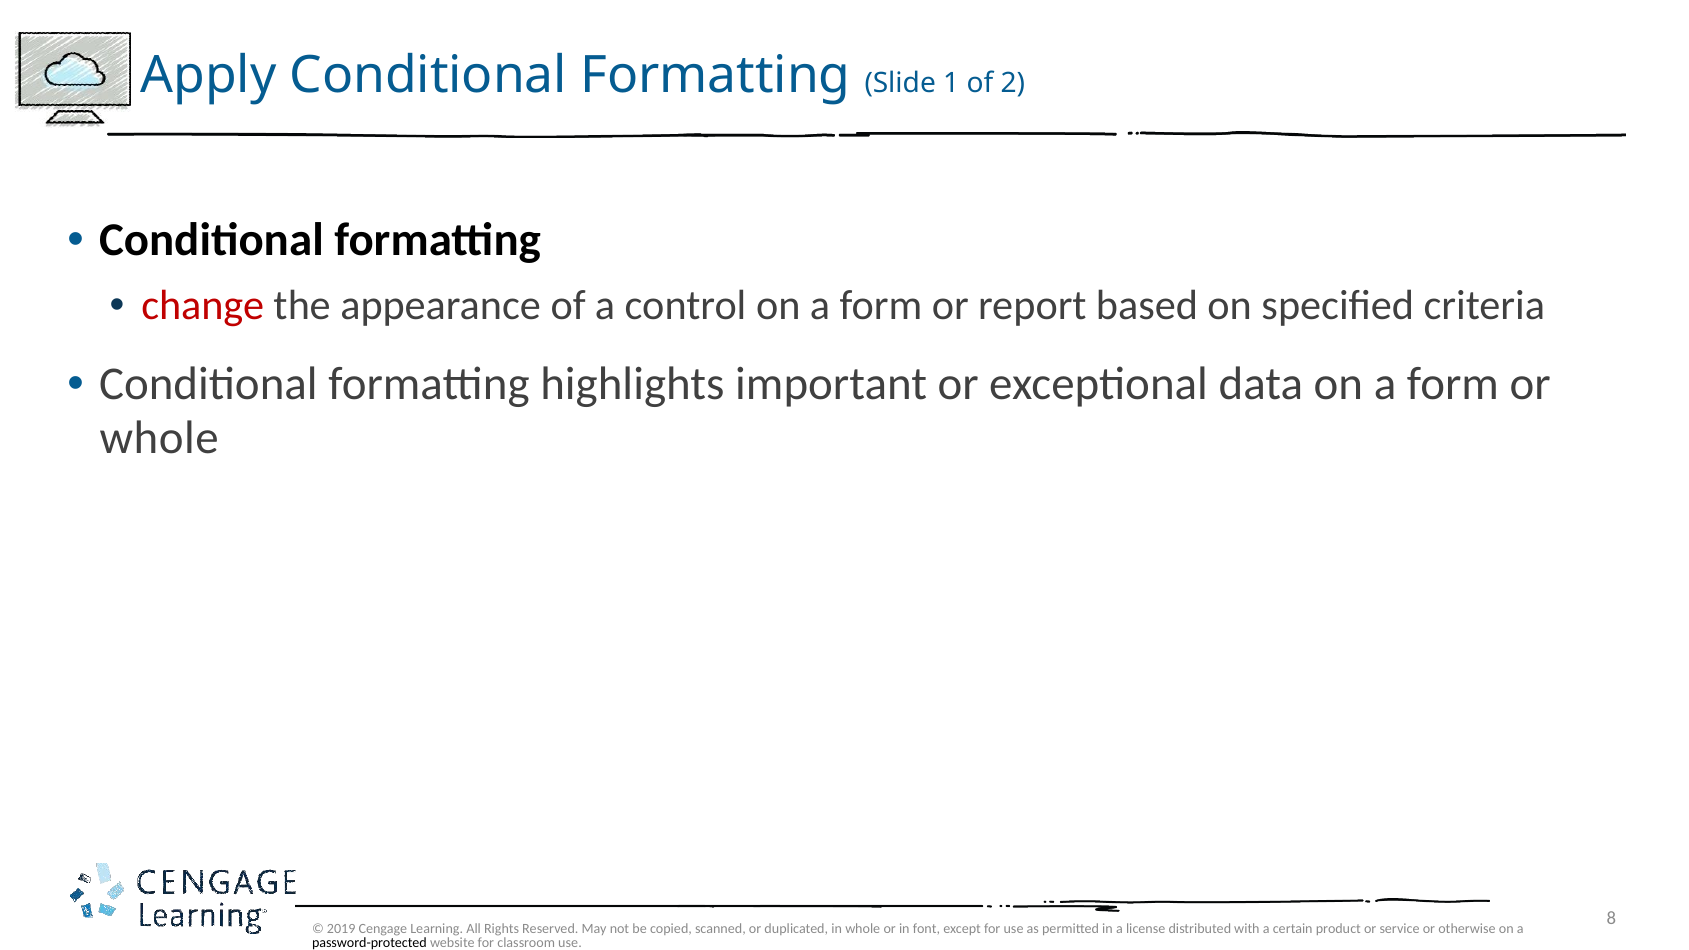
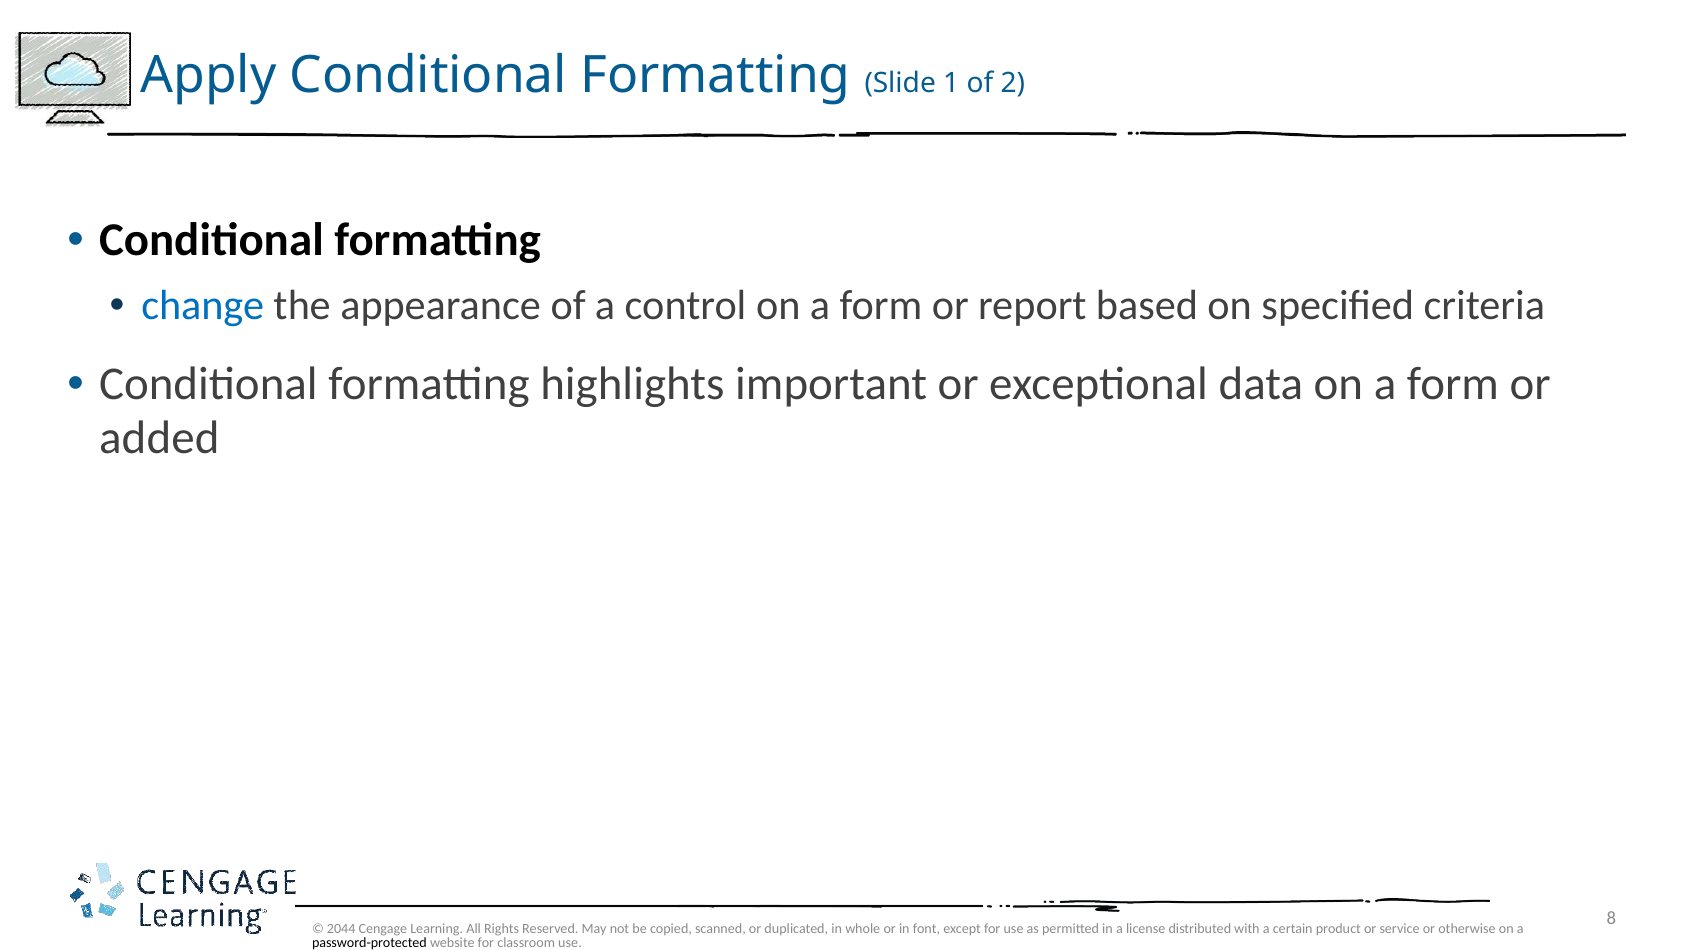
change colour: red -> blue (203, 305)
whole: whole -> added (159, 438)
2019: 2019 -> 2044 (341, 929)
